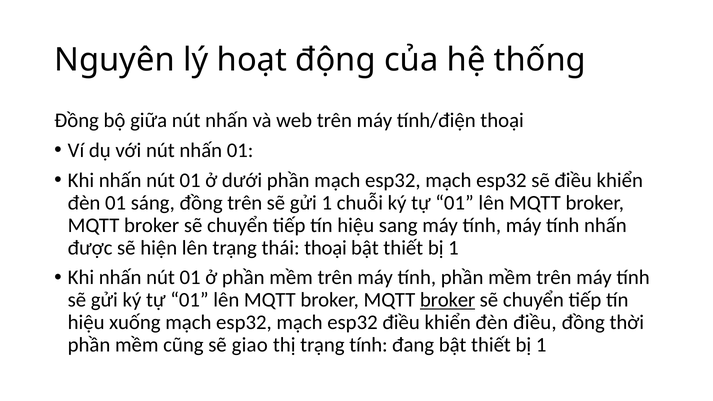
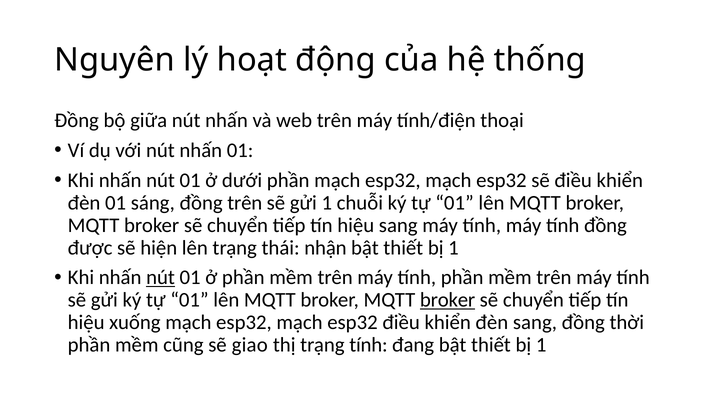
tính nhấn: nhấn -> đồng (605, 225)
thái thoại: thoại -> nhận (325, 248)
nút underline: none -> present (161, 278)
đèn điều: điều -> sang (535, 323)
